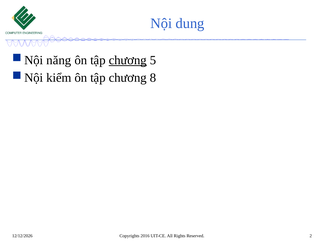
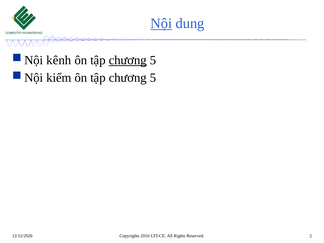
Nội underline: none -> present (161, 23)
năng: năng -> kênh (59, 60)
8: 8 -> 5 (153, 78)
